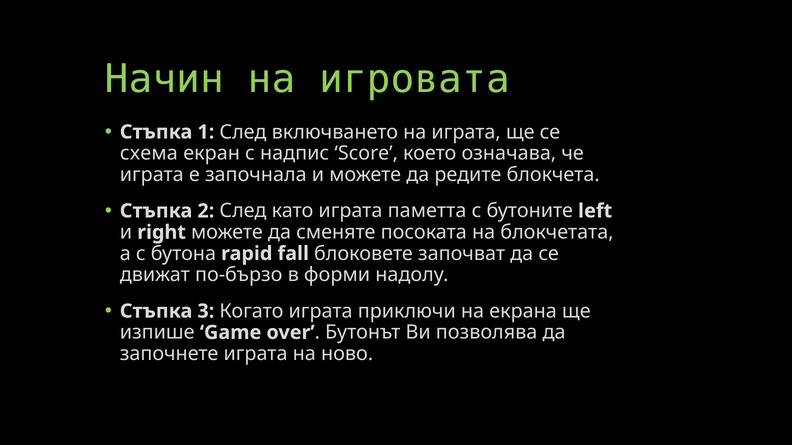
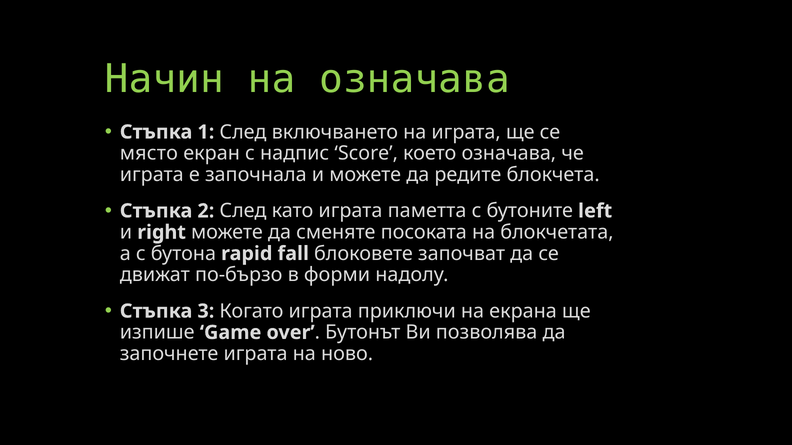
на игровата: игровата -> означава (415, 79)
схема: схема -> място (149, 154)
